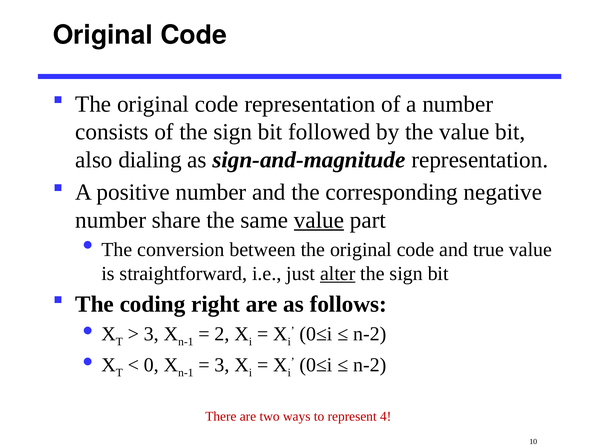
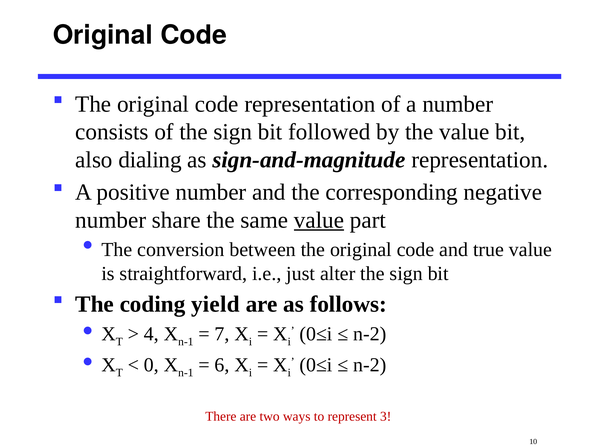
alter underline: present -> none (338, 274)
right: right -> yield (215, 305)
3: 3 -> 4 (151, 334)
2: 2 -> 7 (222, 334)
3: 3 -> 6 (222, 366)
4: 4 -> 3 (386, 417)
